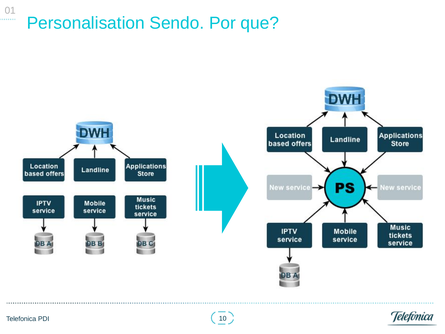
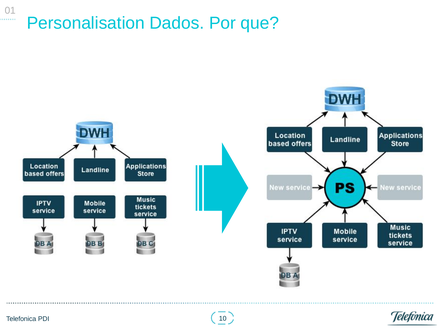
Sendo: Sendo -> Dados (177, 23)
